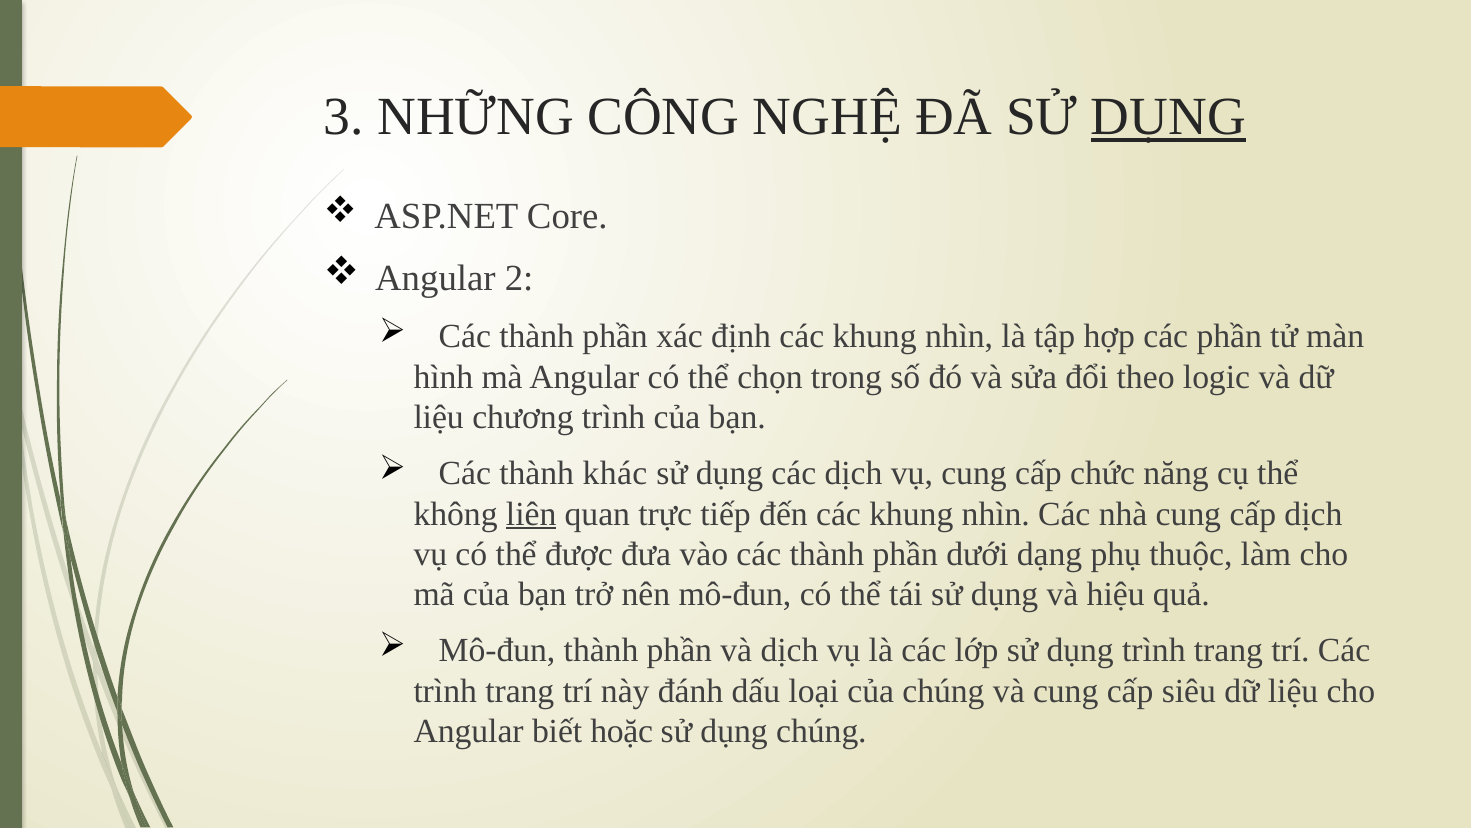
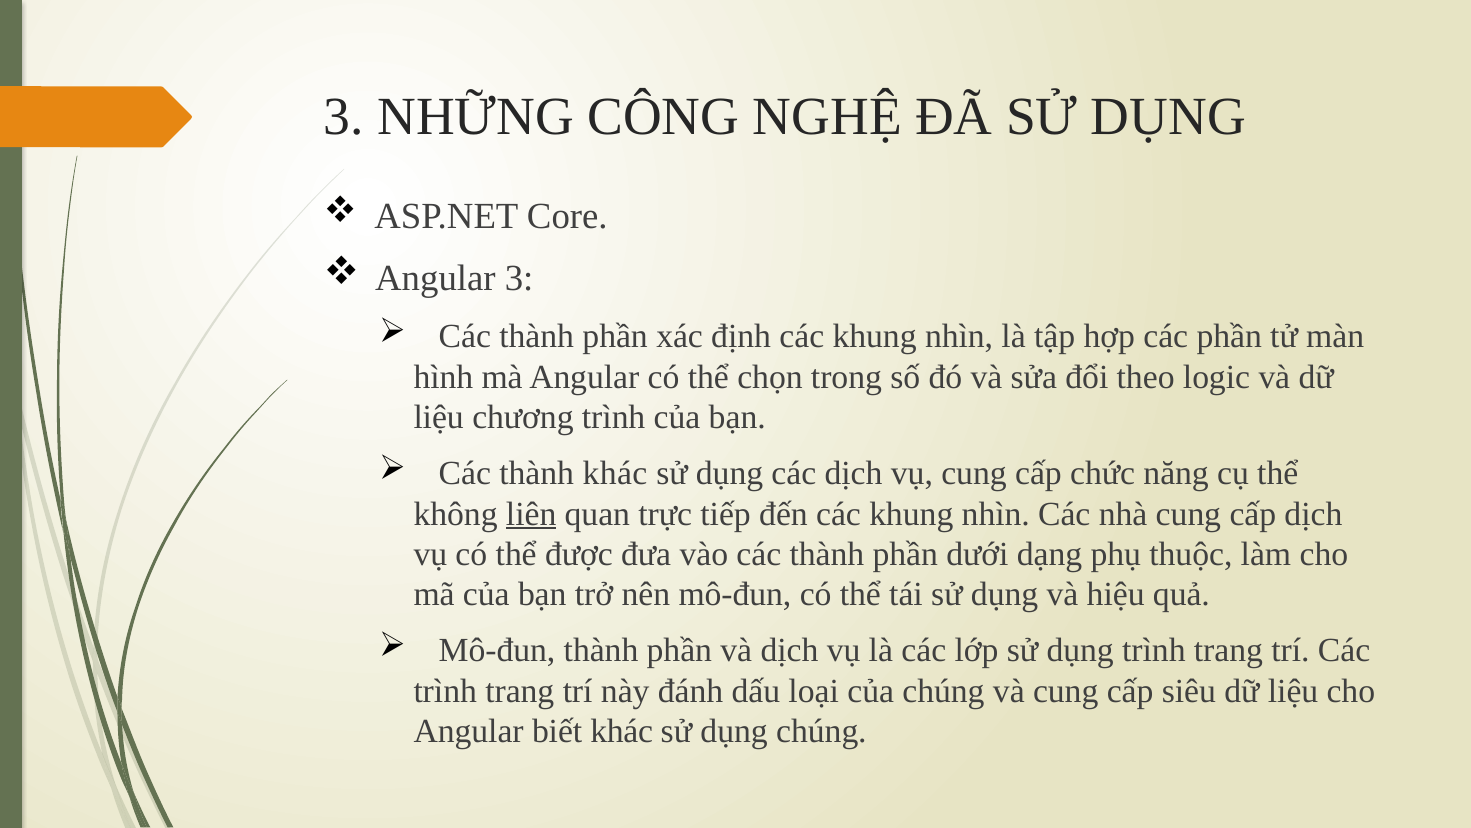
DỤNG underline: present -> none (1168, 117)
Angular 2: 2 -> 3 (519, 278)
biết hoặc: hoặc -> khác (622, 731)
